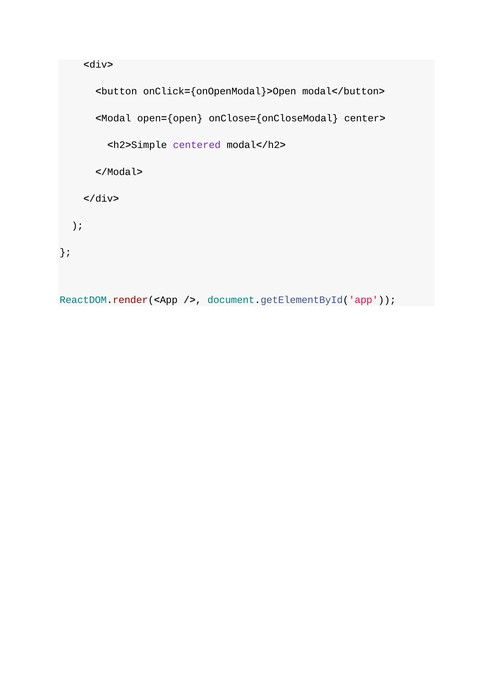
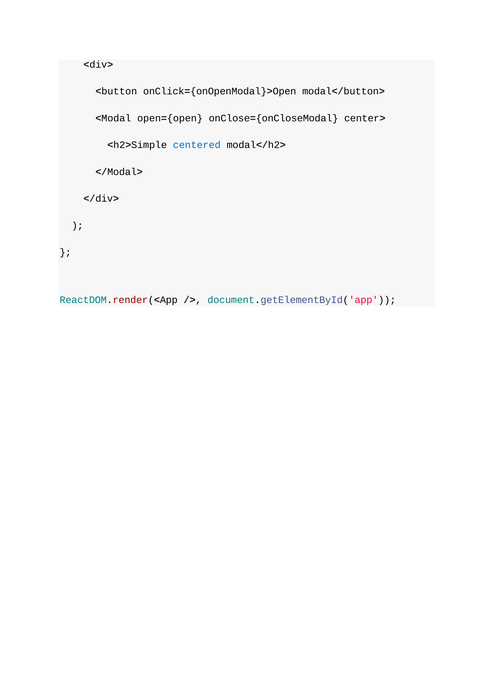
centered colour: purple -> blue (197, 145)
